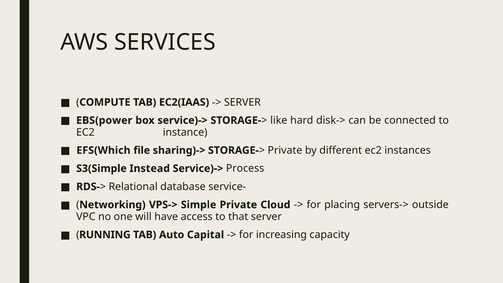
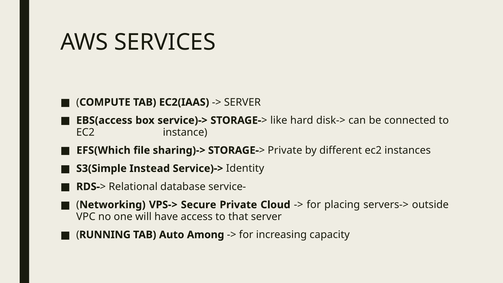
EBS(power: EBS(power -> EBS(access (104, 120)
Process: Process -> Identity (245, 168)
Simple: Simple -> Secure (199, 205)
Capital: Capital -> Among (206, 235)
